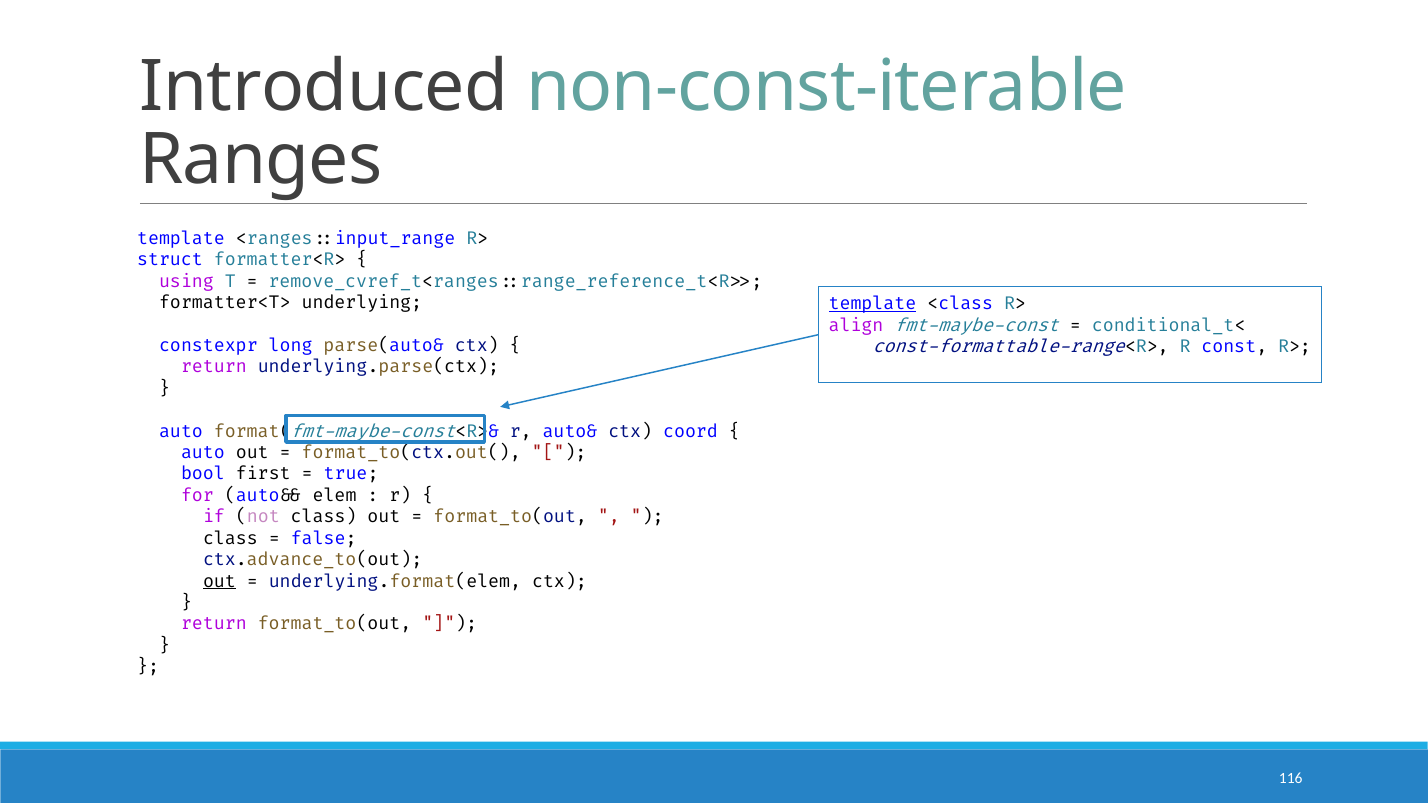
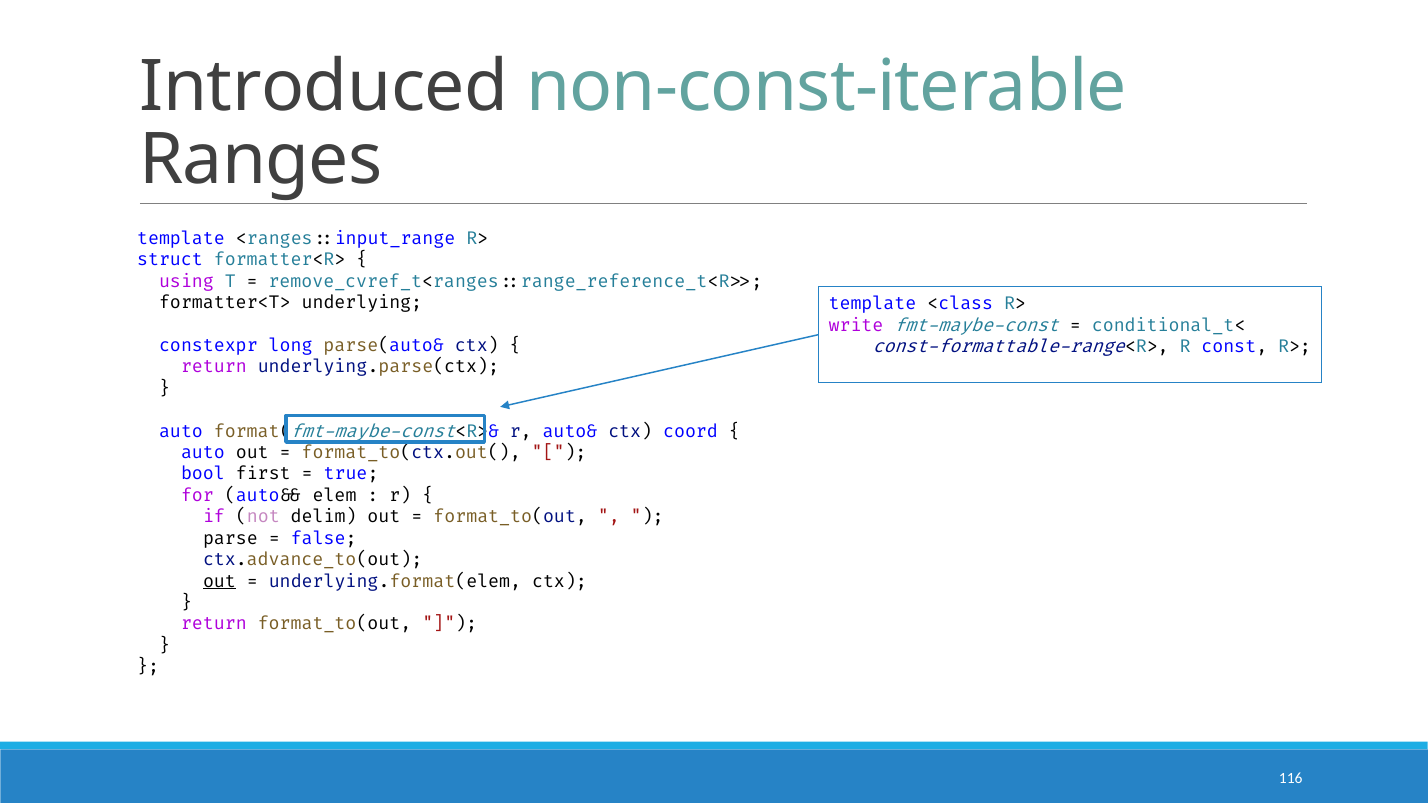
template underline: present -> none (872, 304)
align: align -> write (856, 325)
not class: class -> delim (324, 517)
class: class -> parse (230, 539)
